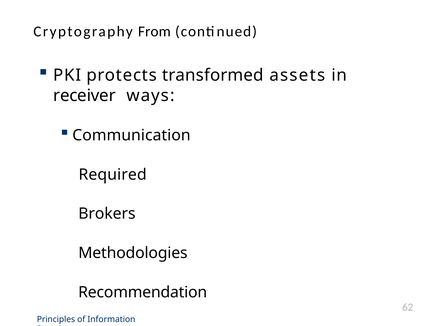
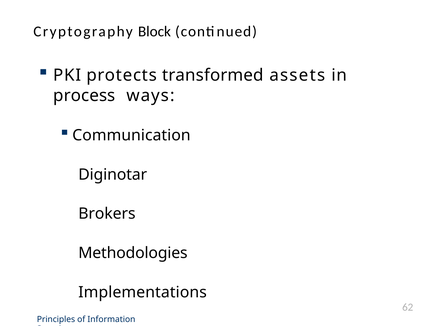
From: From -> Block (154, 32)
receiver: receiver -> process (84, 96)
Required: Required -> Diginotar (113, 175)
Recommendation: Recommendation -> Implementations (143, 292)
